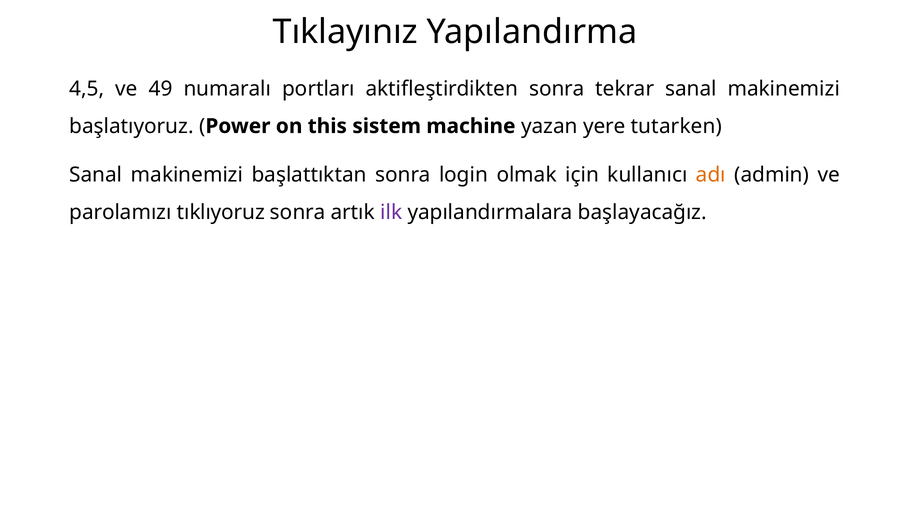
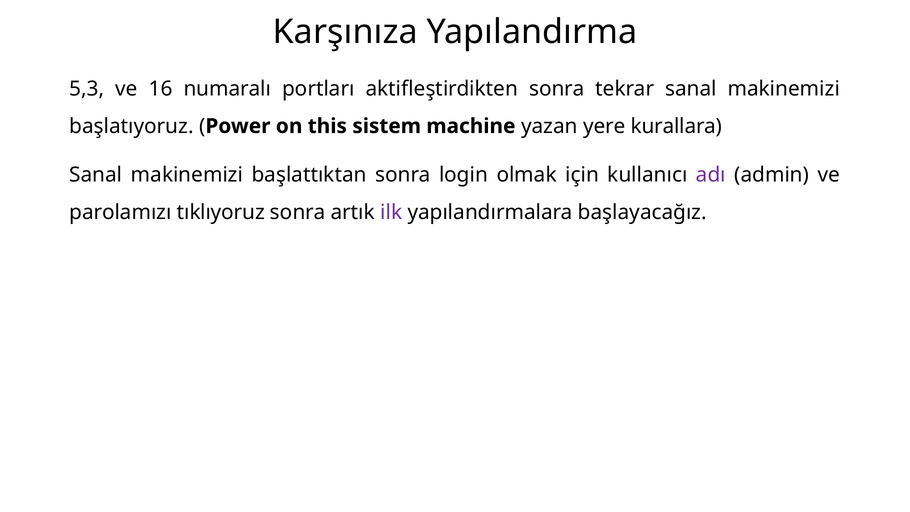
Tıklayınız: Tıklayınız -> Karşınıza (345, 32)
4,5: 4,5 -> 5,3 (87, 89)
49: 49 -> 16 (161, 89)
tutarken: tutarken -> kurallara (676, 126)
adı colour: orange -> purple (711, 175)
